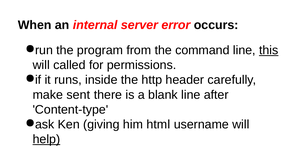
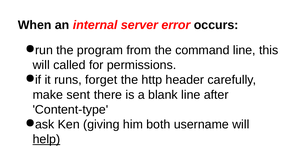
this underline: present -> none (269, 50)
inside: inside -> forget (101, 80)
html: html -> both (158, 124)
